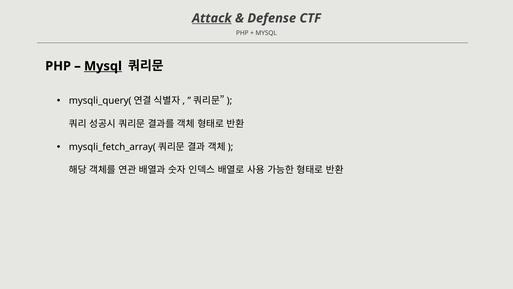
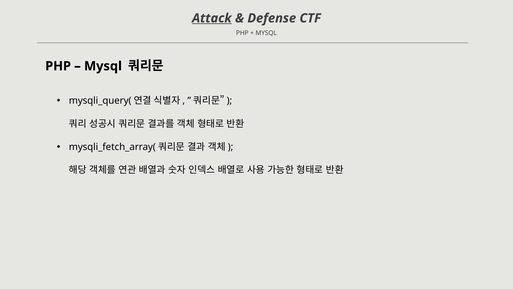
Mysql underline: present -> none (103, 66)
